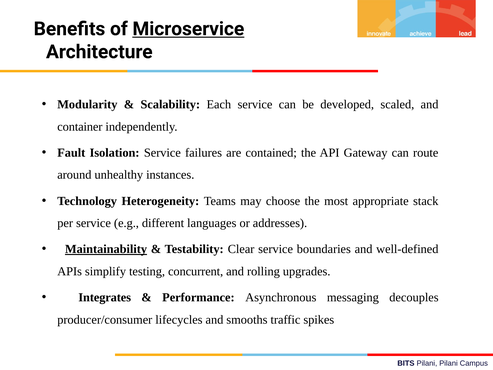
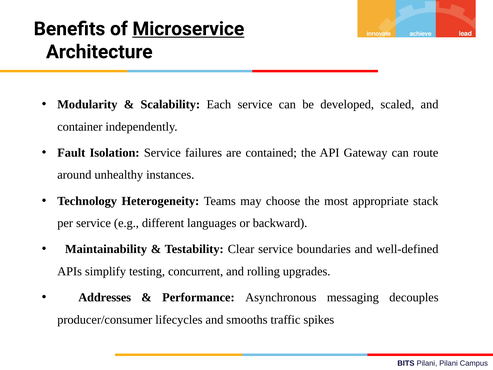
addresses: addresses -> backward (280, 223)
Maintainability underline: present -> none (106, 249)
Integrates: Integrates -> Addresses (105, 297)
